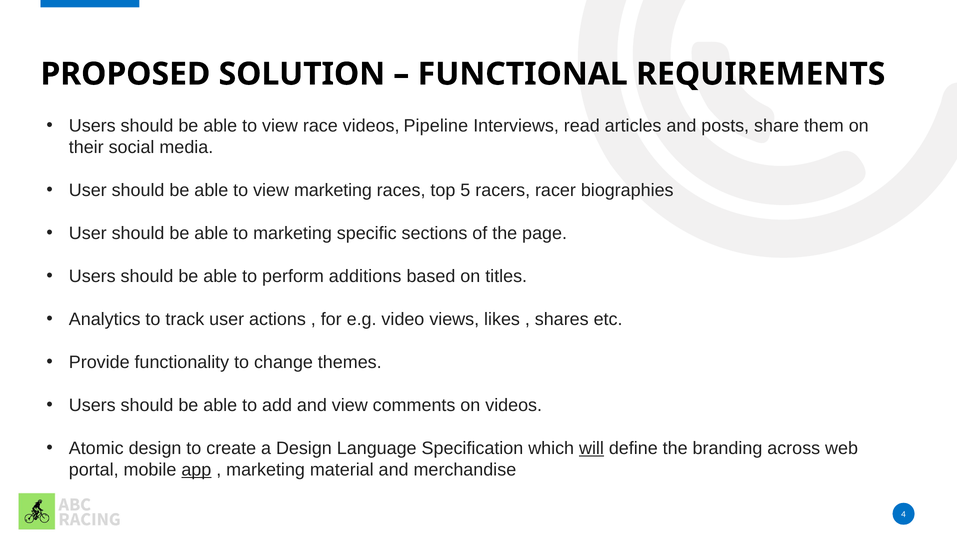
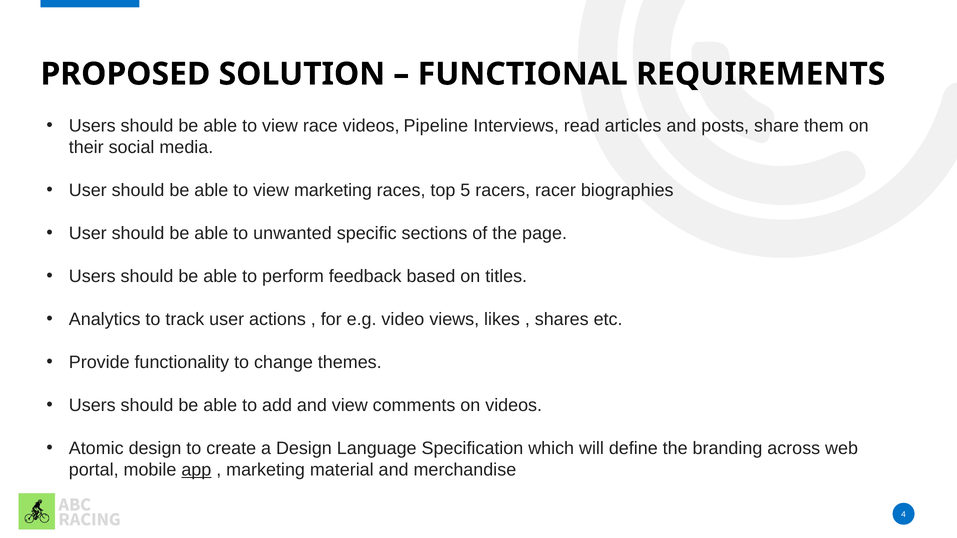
to marketing: marketing -> unwanted (292, 233)
additions: additions -> feedback (365, 276)
will underline: present -> none (592, 449)
